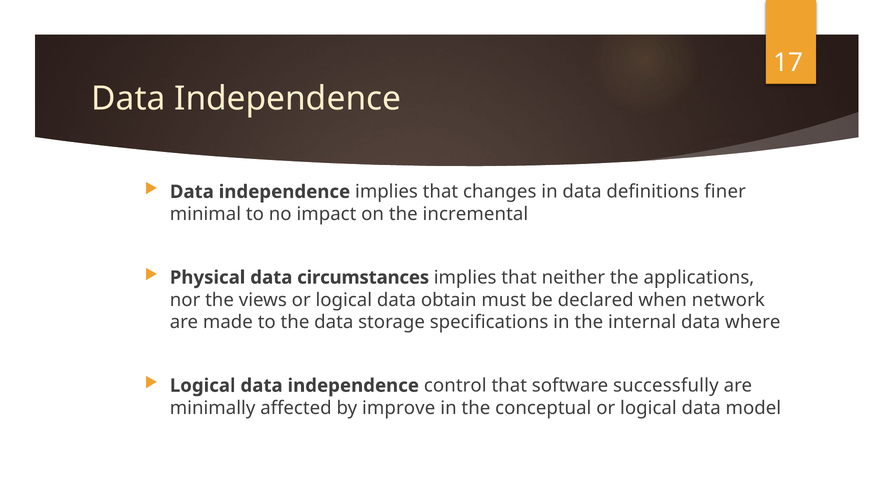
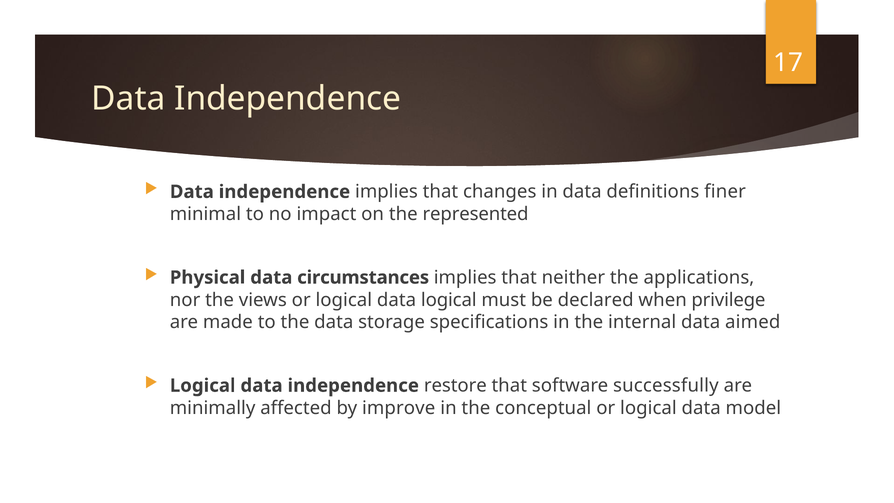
incremental: incremental -> represented (476, 214)
data obtain: obtain -> logical (449, 300)
network: network -> privilege (728, 300)
where: where -> aimed (753, 322)
control: control -> restore (455, 386)
